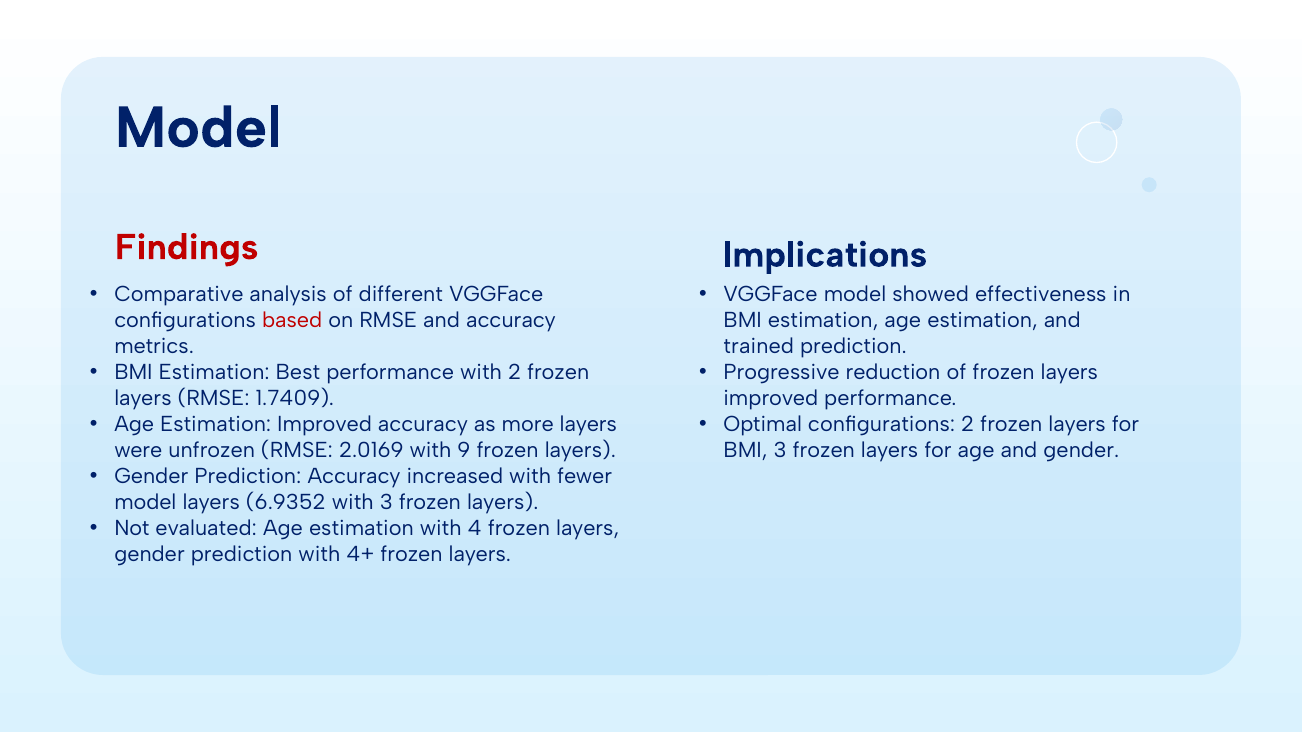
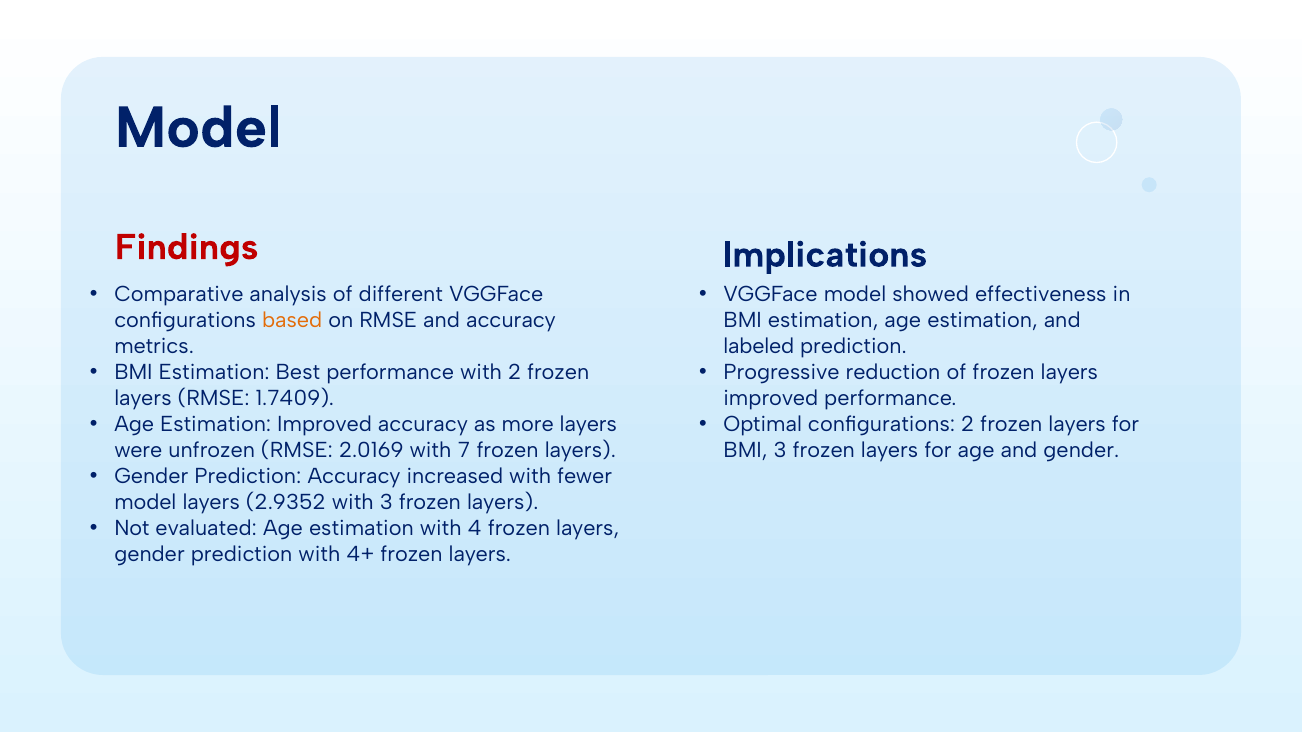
based colour: red -> orange (292, 321)
trained: trained -> labeled (759, 347)
9: 9 -> 7 (464, 451)
6.9352: 6.9352 -> 2.9352 (286, 503)
